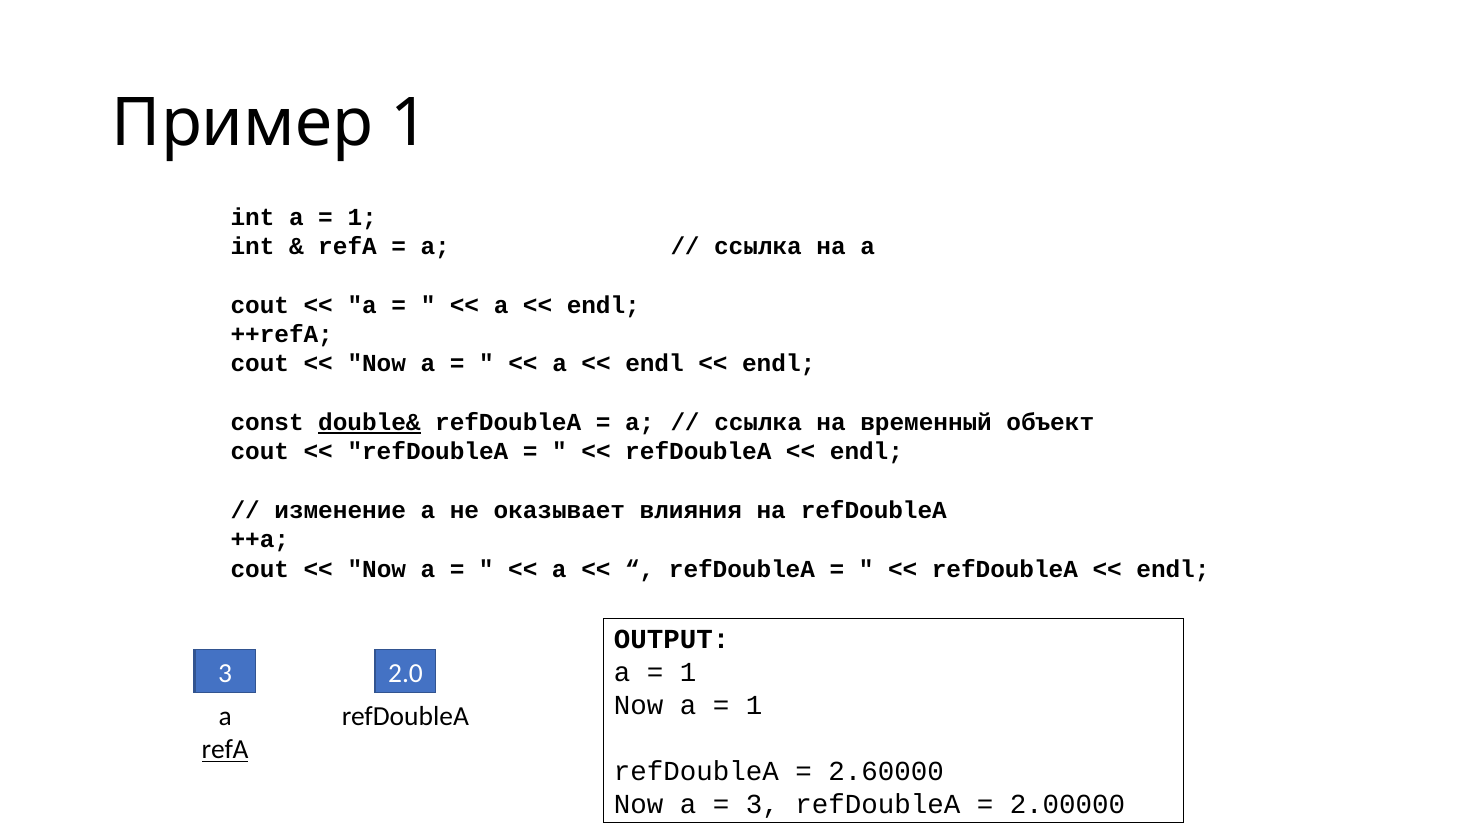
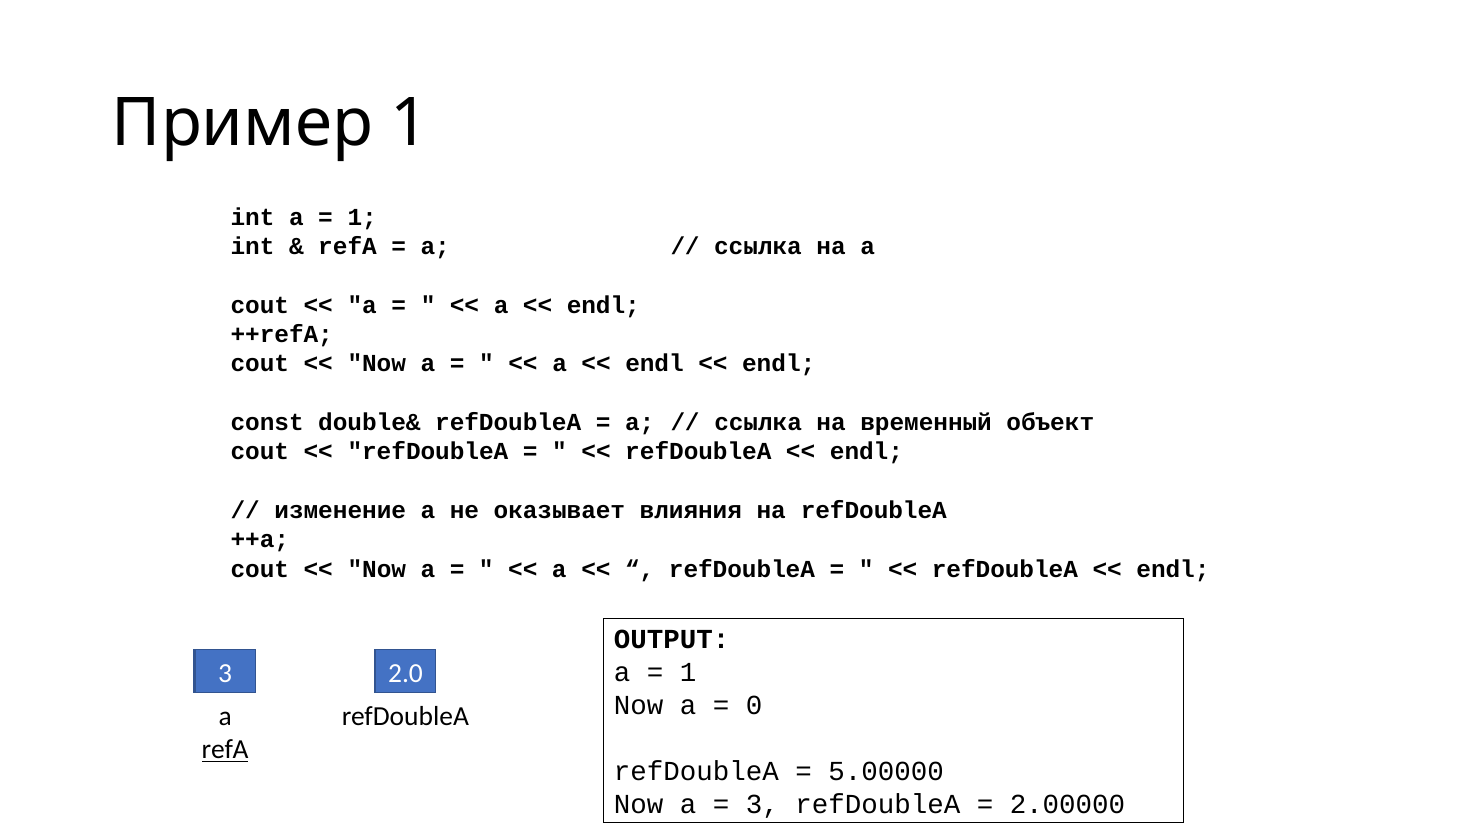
double& underline: present -> none (369, 422)
1: 1 -> 0 (754, 705)
2.60000: 2.60000 -> 5.00000 (886, 771)
